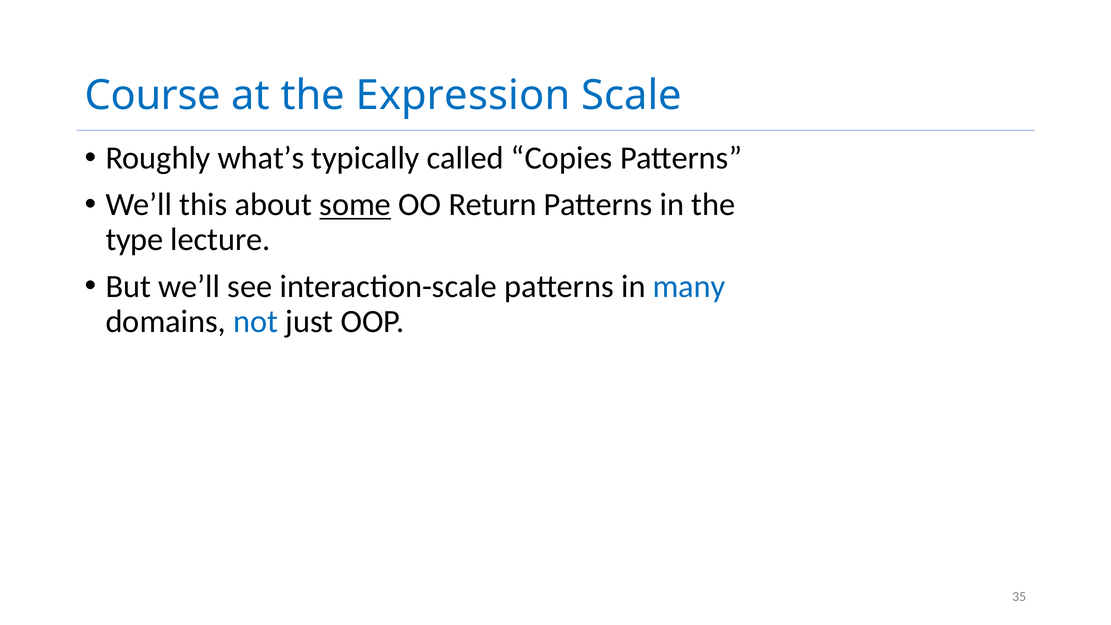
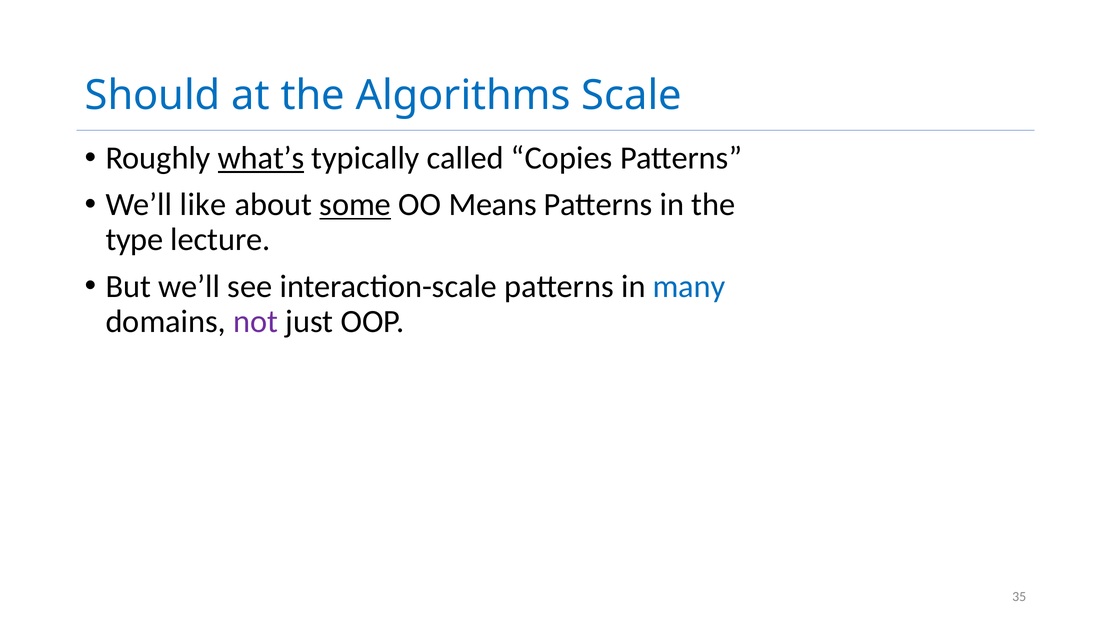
Course: Course -> Should (153, 95)
Expression: Expression -> Algorithms (463, 95)
what’s underline: none -> present (261, 158)
this: this -> like (203, 205)
Return: Return -> Means (493, 205)
not colour: blue -> purple (256, 321)
